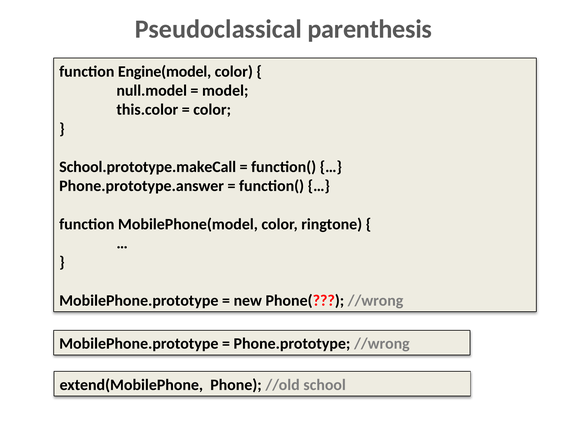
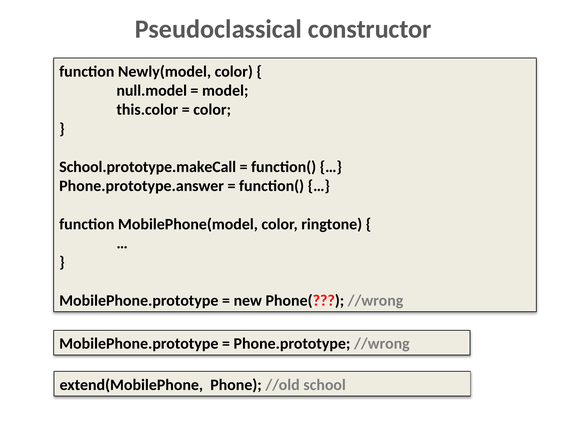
parenthesis: parenthesis -> constructor (370, 29)
Engine(model: Engine(model -> Newly(model (164, 72)
